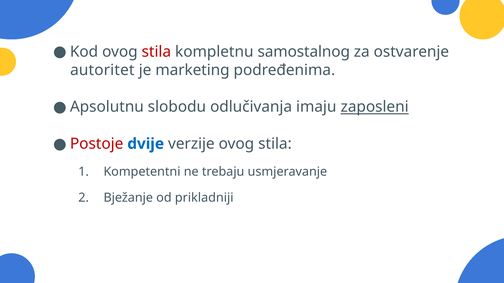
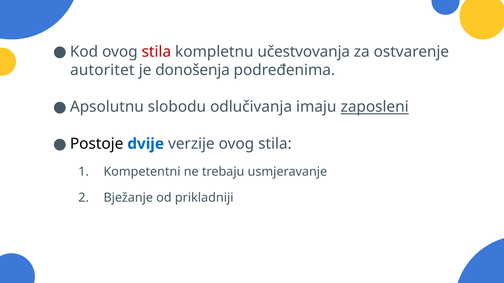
samostalnog: samostalnog -> učestvovanja (304, 52)
marketing: marketing -> donošenja (193, 70)
Postoje colour: red -> black (97, 144)
